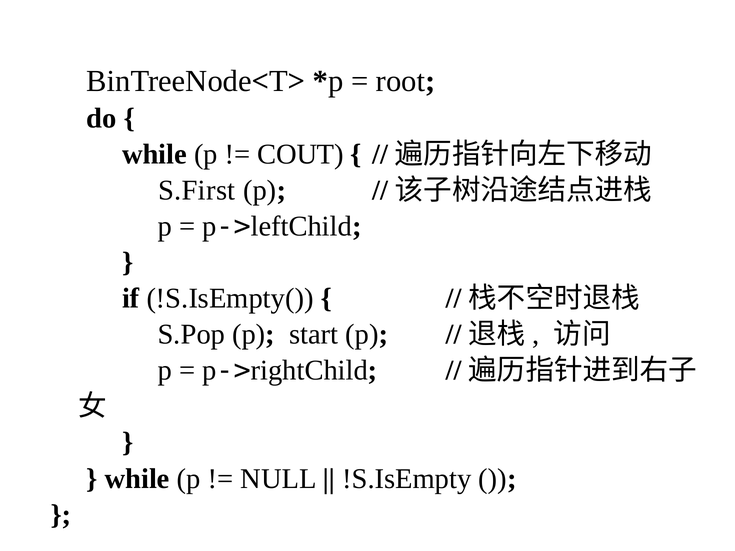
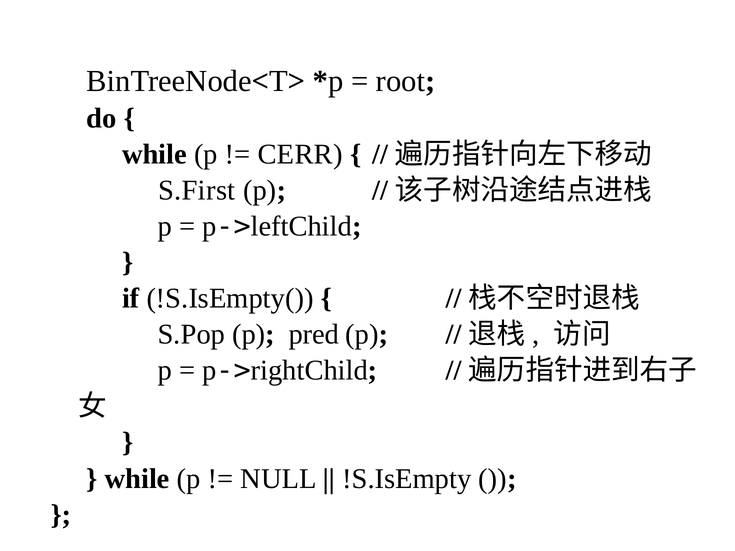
COUT: COUT -> CERR (300, 155)
start: start -> pred (314, 335)
